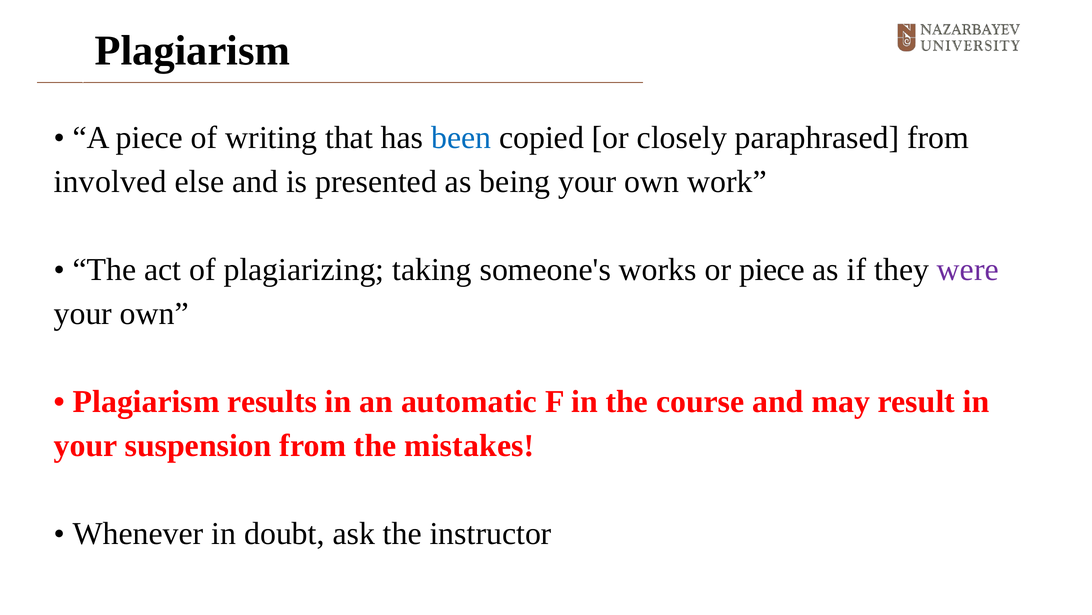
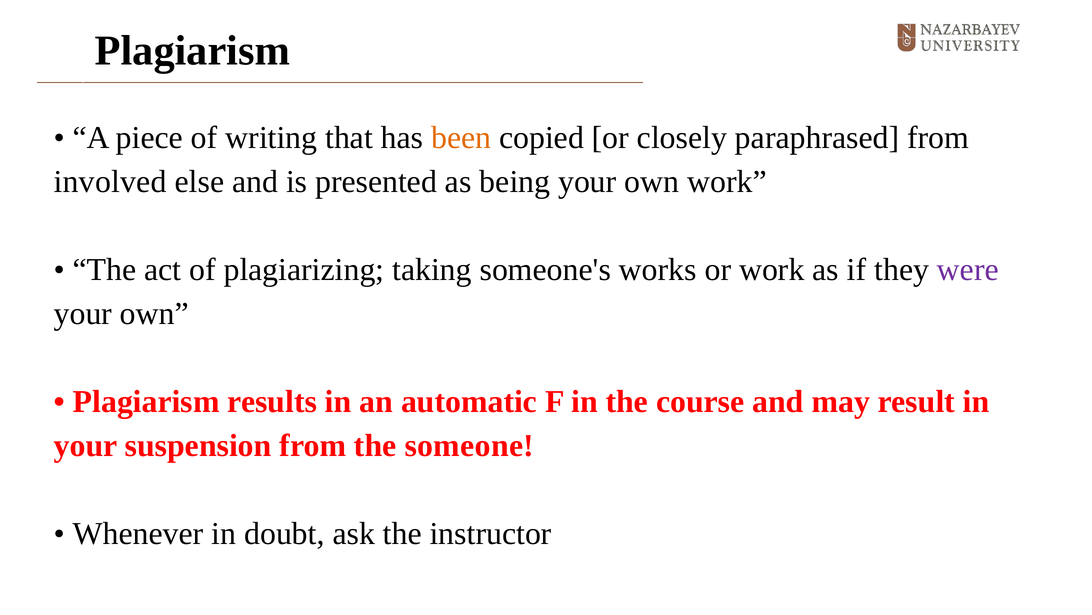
been colour: blue -> orange (461, 138)
or piece: piece -> work (772, 270)
mistakes: mistakes -> someone (469, 445)
